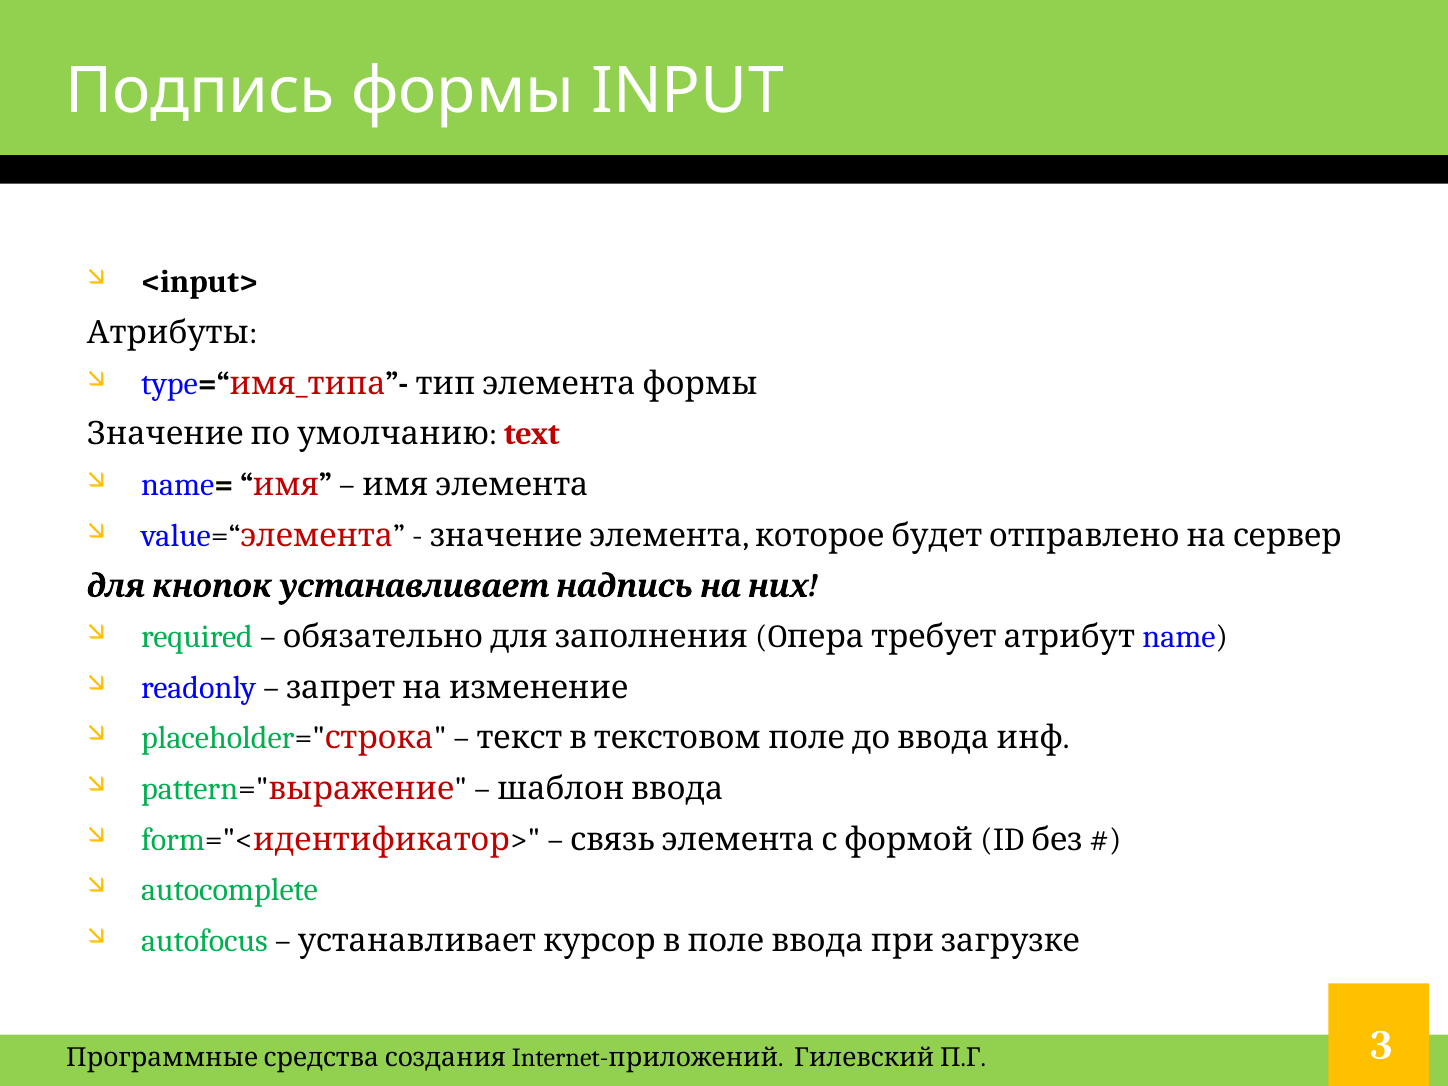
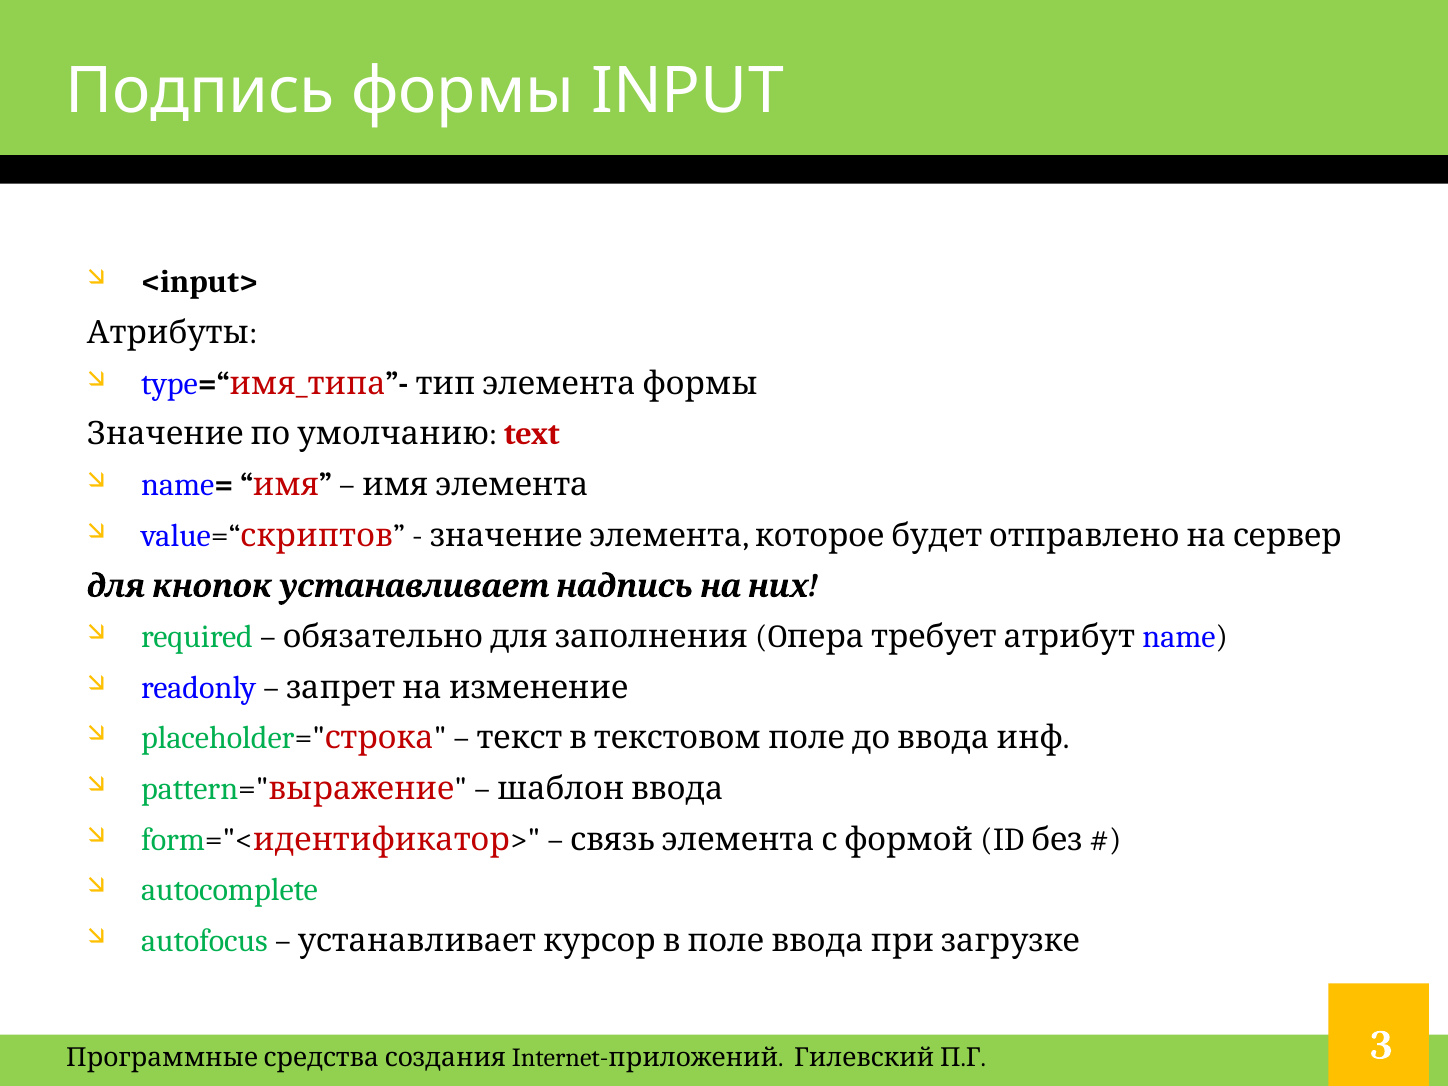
элемента: элемента -> скриптов (317, 536)
